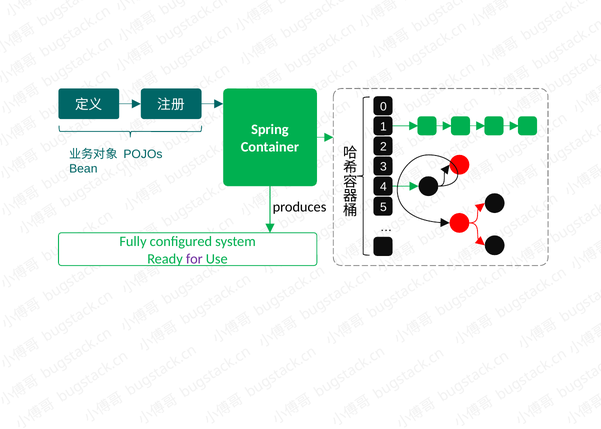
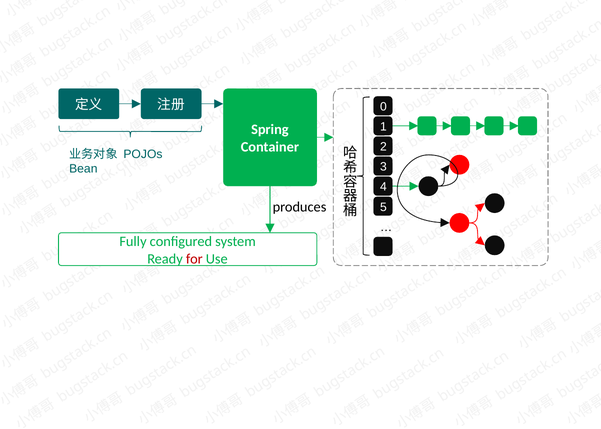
for colour: purple -> red (194, 259)
